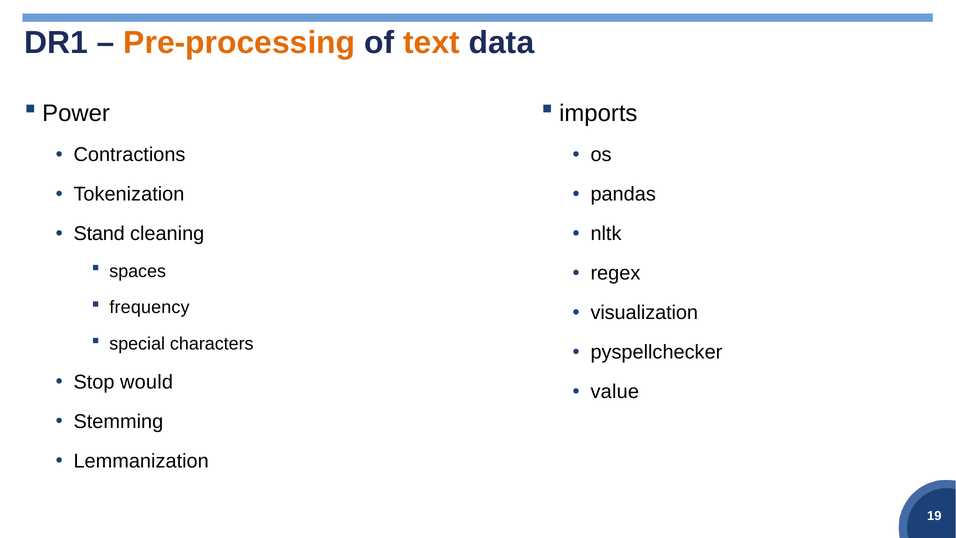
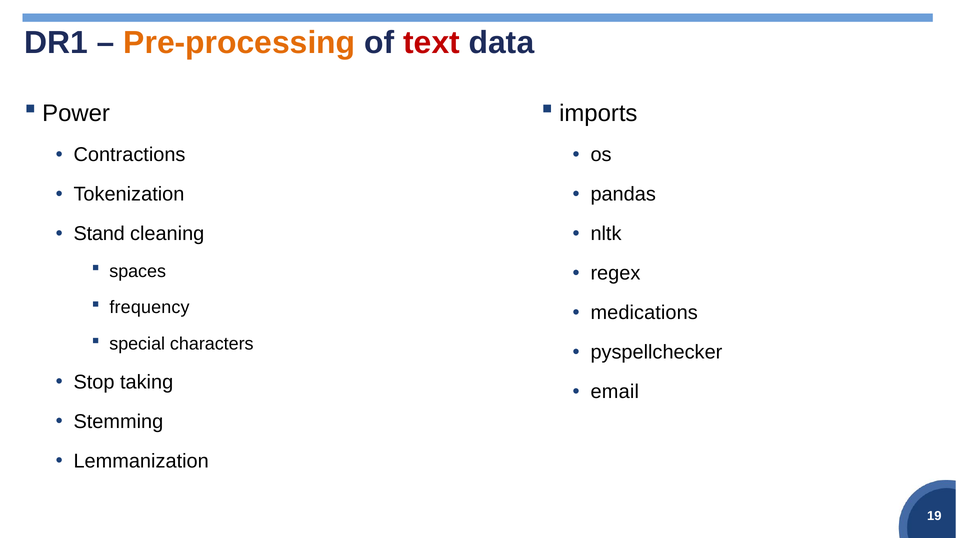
text colour: orange -> red (432, 43)
visualization: visualization -> medications (644, 313)
would: would -> taking (147, 382)
value: value -> email (615, 392)
